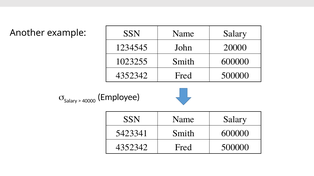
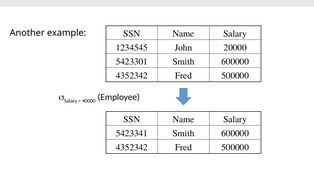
1023255: 1023255 -> 5423301 (132, 62)
